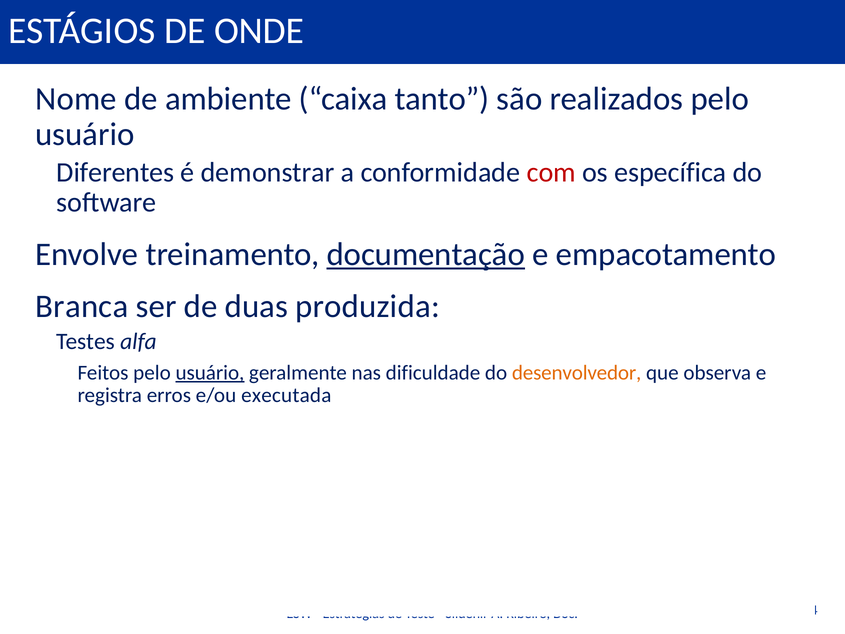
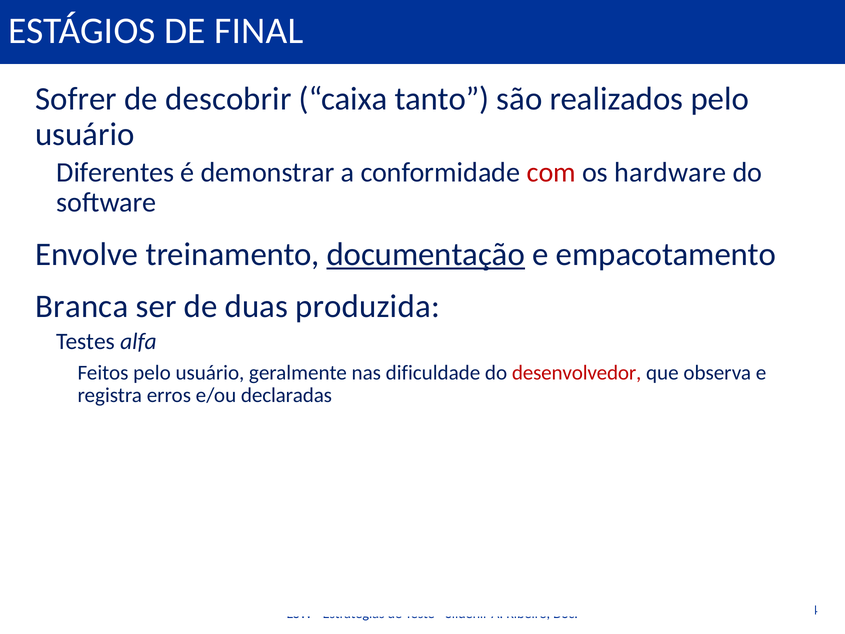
ONDE: ONDE -> FINAL (259, 31)
Nome: Nome -> Sofrer (76, 99)
ambiente: ambiente -> descobrir (228, 99)
específica: específica -> hardware (670, 172)
usuário underline: present -> none (210, 372)
desenvolvedor colour: orange -> red (577, 372)
executada: executada -> declaradas (286, 395)
